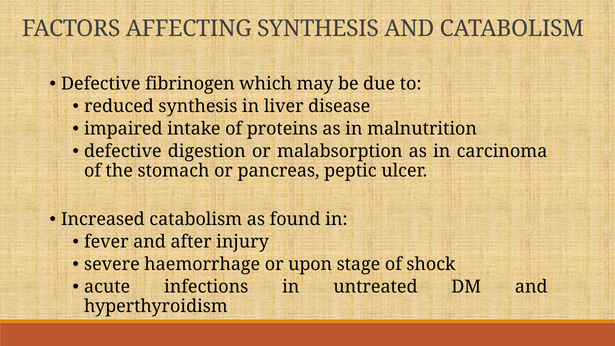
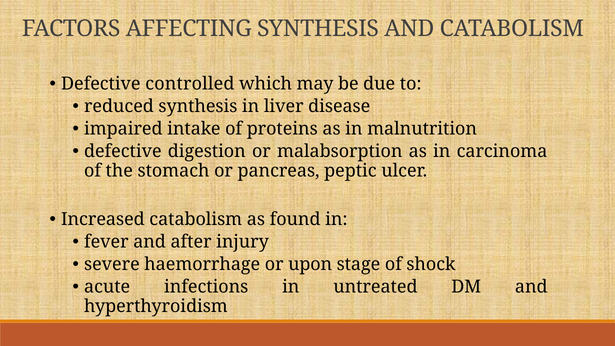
fibrinogen: fibrinogen -> controlled (190, 84)
